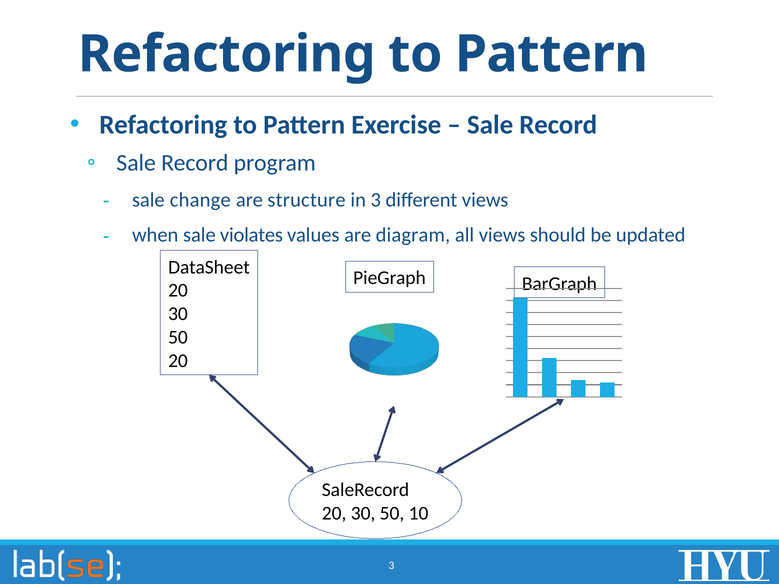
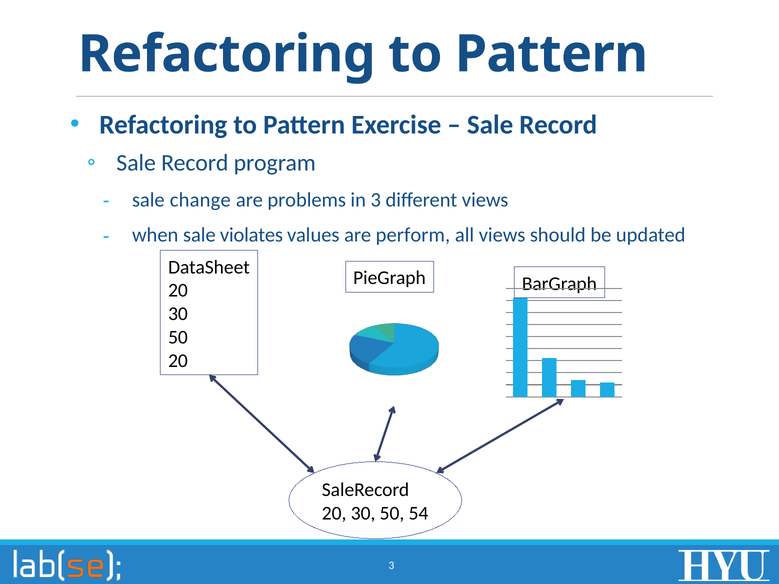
structure: structure -> problems (307, 200)
diagram: diagram -> perform (413, 235)
10: 10 -> 54 (419, 513)
